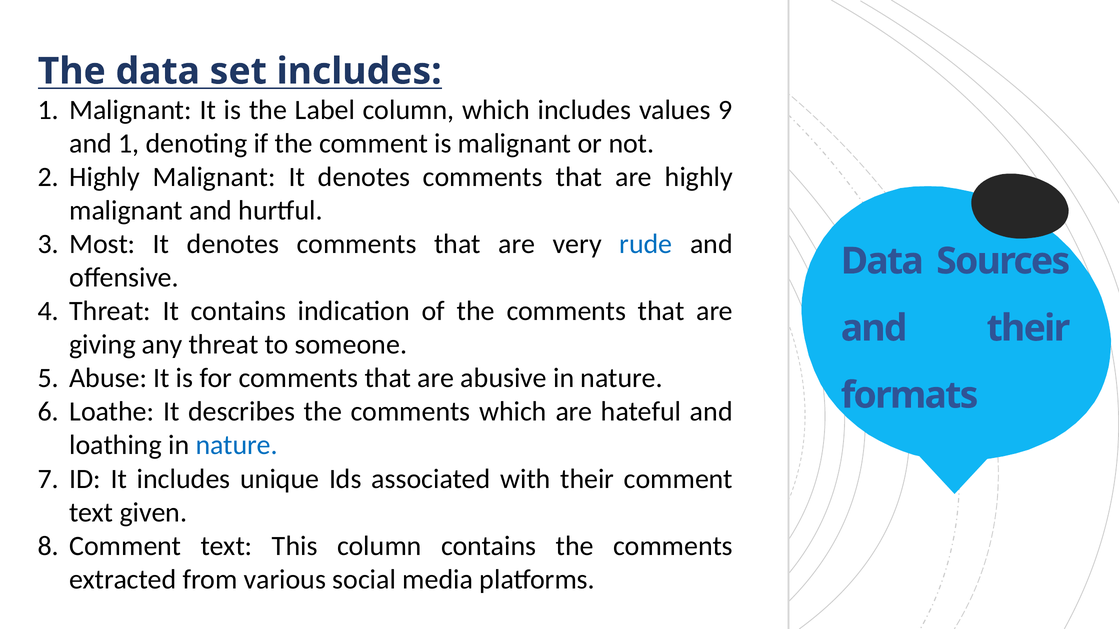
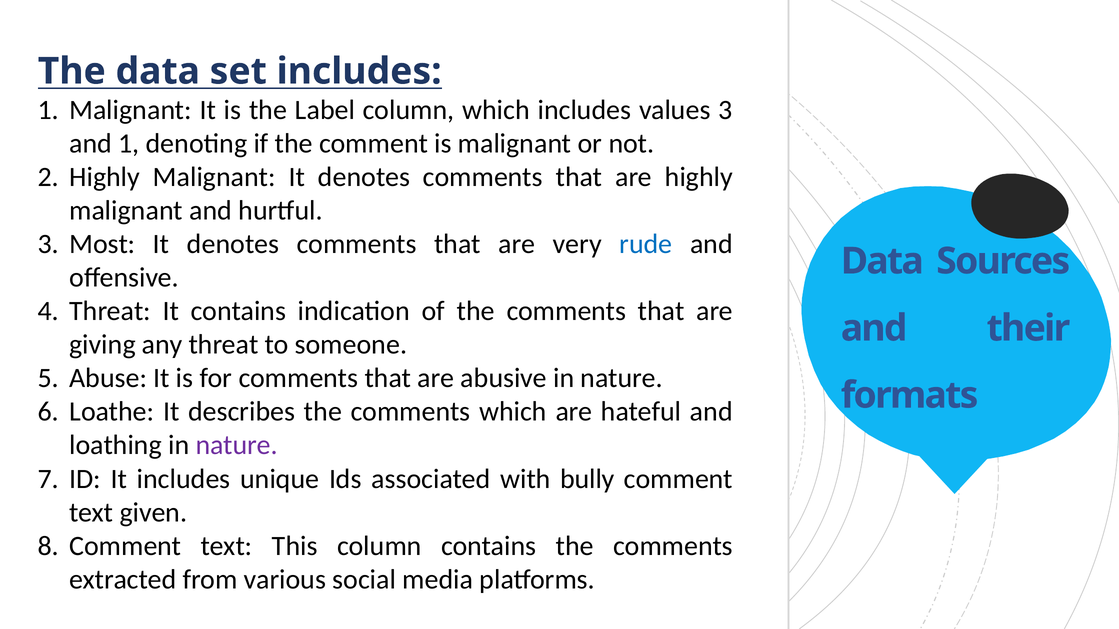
values 9: 9 -> 3 (725, 110)
nature colour: blue -> purple (237, 446)
with their: their -> bully (587, 479)
